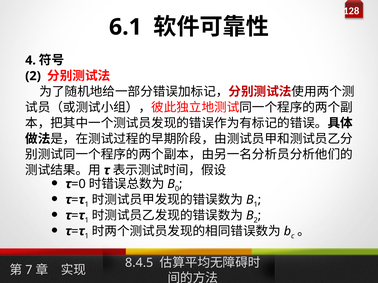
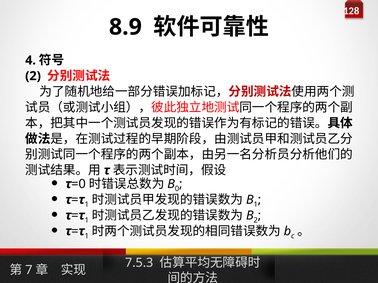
6.1: 6.1 -> 8.9 (125, 27)
8.4.5: 8.4.5 -> 7.5.3 (139, 263)
